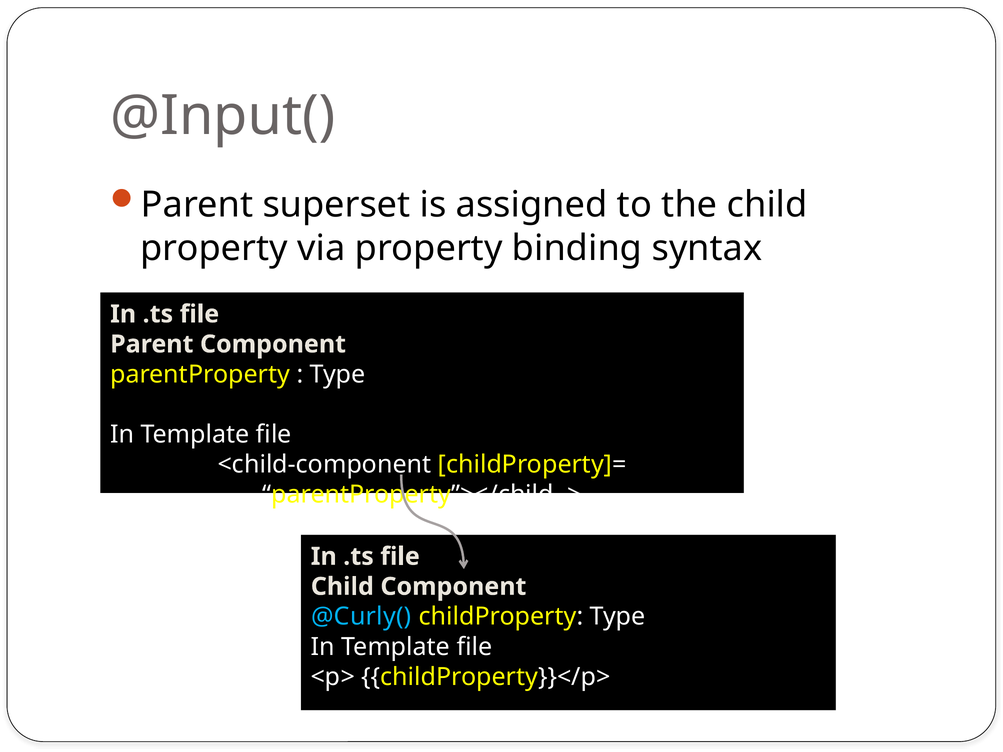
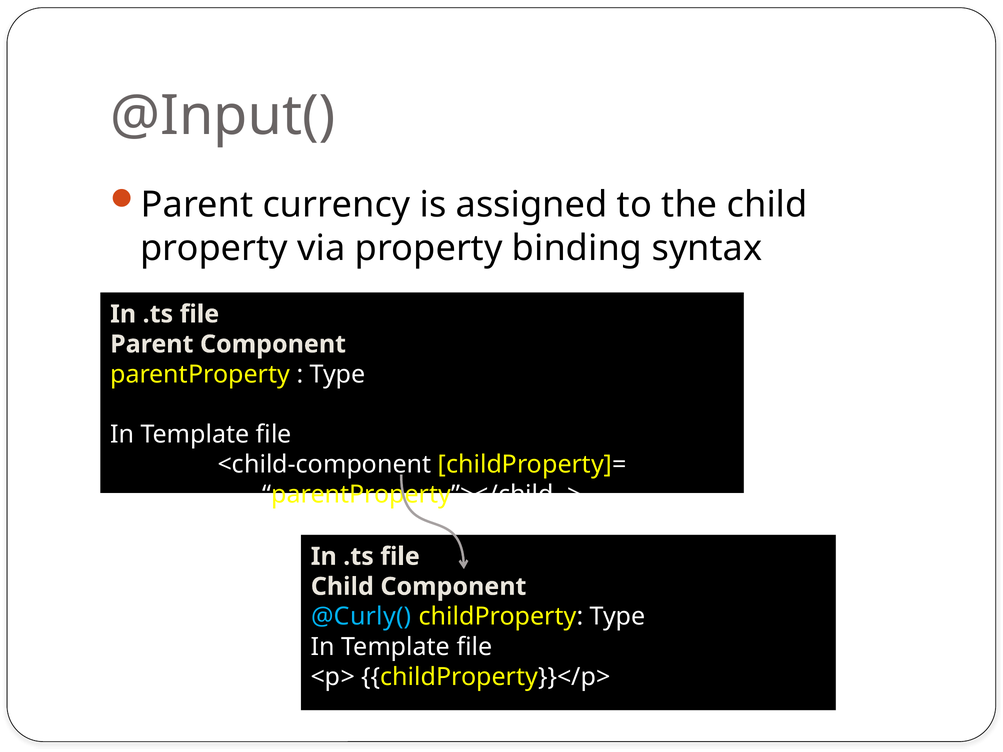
superset: superset -> currency (336, 205)
